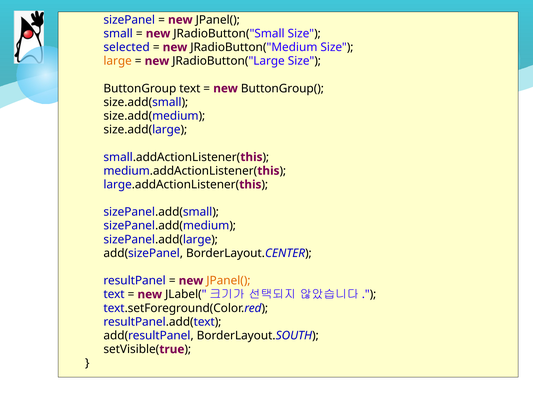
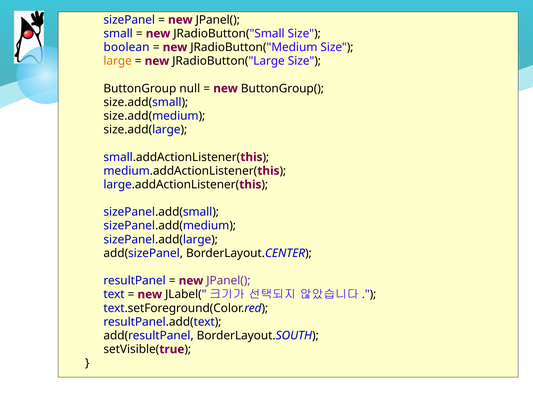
selected: selected -> boolean (127, 47)
ButtonGroup text: text -> null (190, 88)
JPanel( colour: orange -> purple (228, 280)
